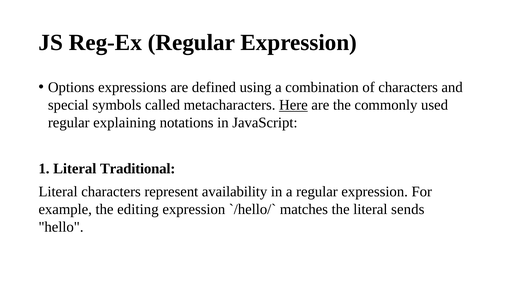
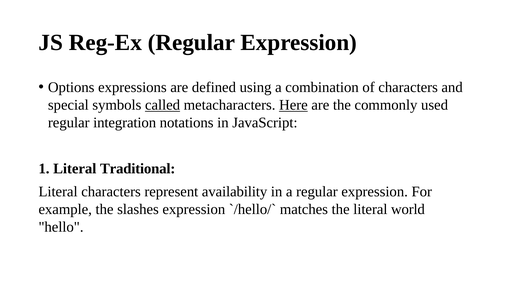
called underline: none -> present (163, 105)
explaining: explaining -> integration (125, 123)
editing: editing -> slashes (138, 209)
sends: sends -> world (408, 209)
